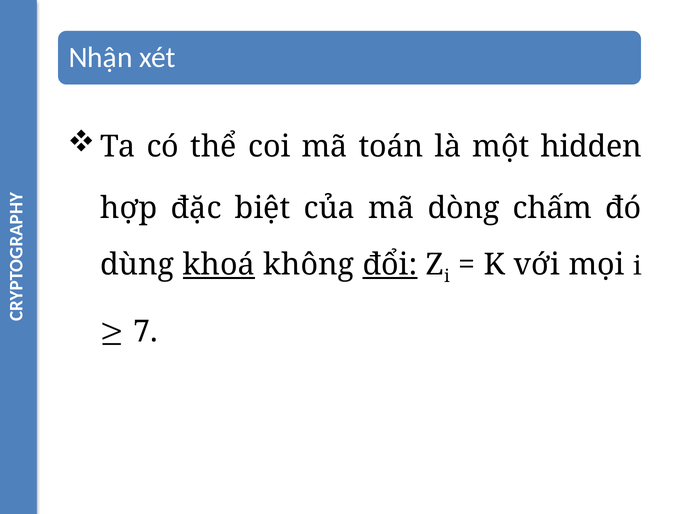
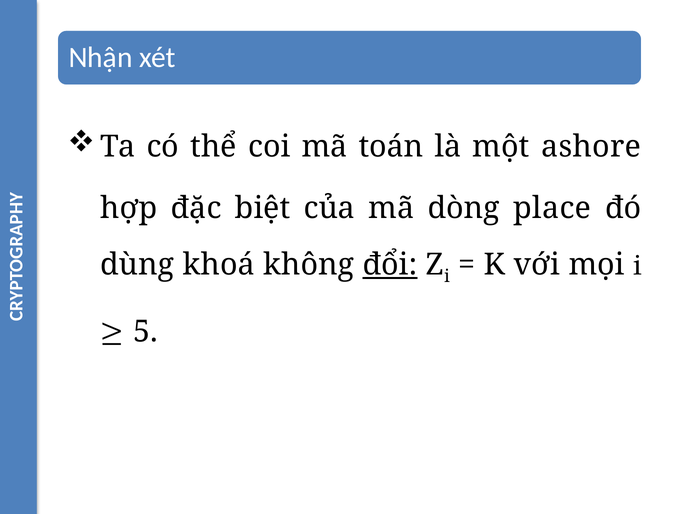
hidden: hidden -> ashore (591, 146)
chấm: chấm -> place (552, 208)
khoá underline: present -> none (219, 265)
7: 7 -> 5 (146, 331)
